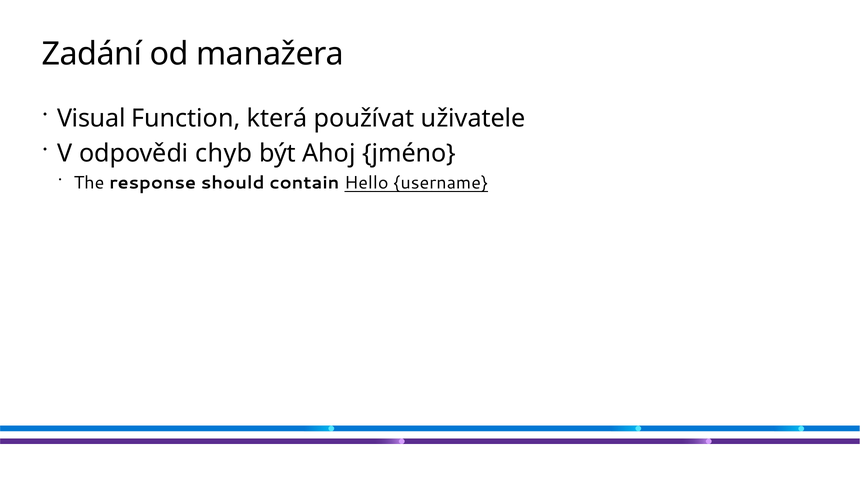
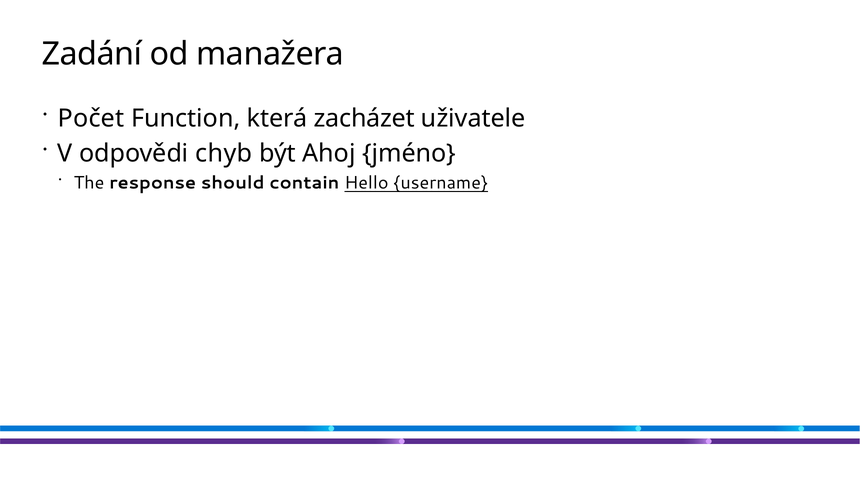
Visual: Visual -> Počet (91, 118)
používat: používat -> zacházet (364, 118)
